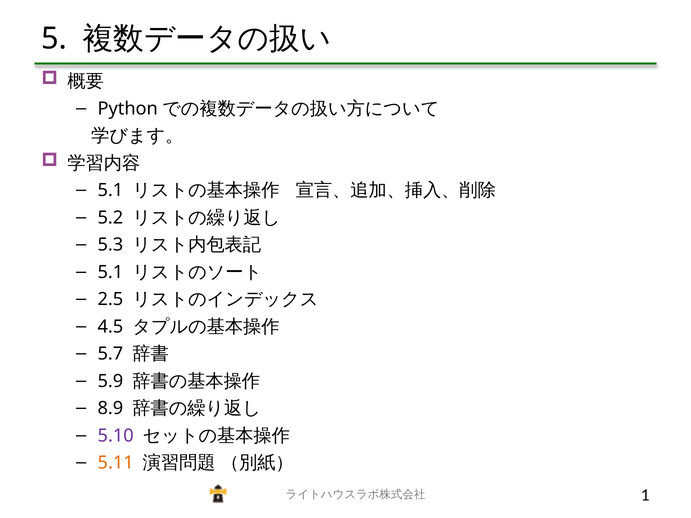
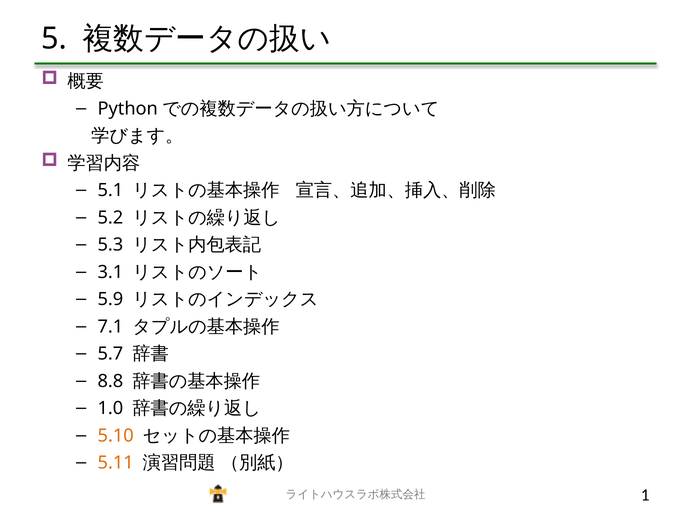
5.1: 5.1 -> 3.1 (110, 272)
2.5: 2.5 -> 5.9 (110, 299)
4.5: 4.5 -> 7.1 (110, 327)
5.9: 5.9 -> 8.8 (110, 381)
8.9: 8.9 -> 1.0 (110, 408)
5.10 colour: purple -> orange (116, 436)
